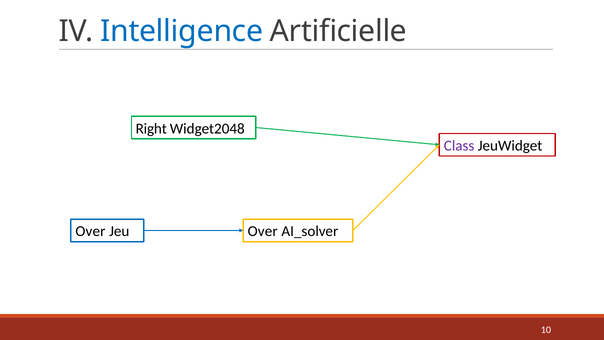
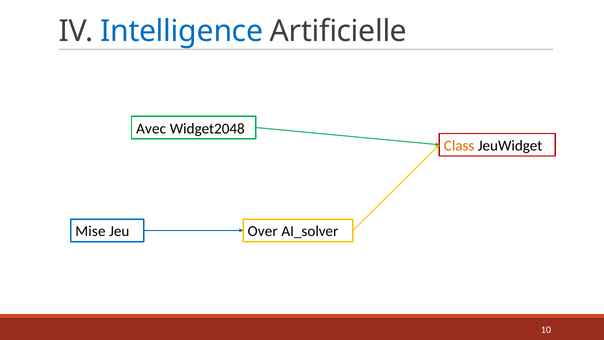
Right: Right -> Avec (151, 128)
Class colour: purple -> orange (459, 146)
Over: Over -> Mise (90, 231)
